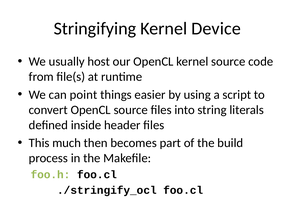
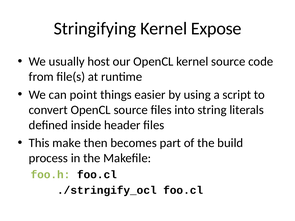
Device: Device -> Expose (216, 29)
much: much -> make (67, 143)
